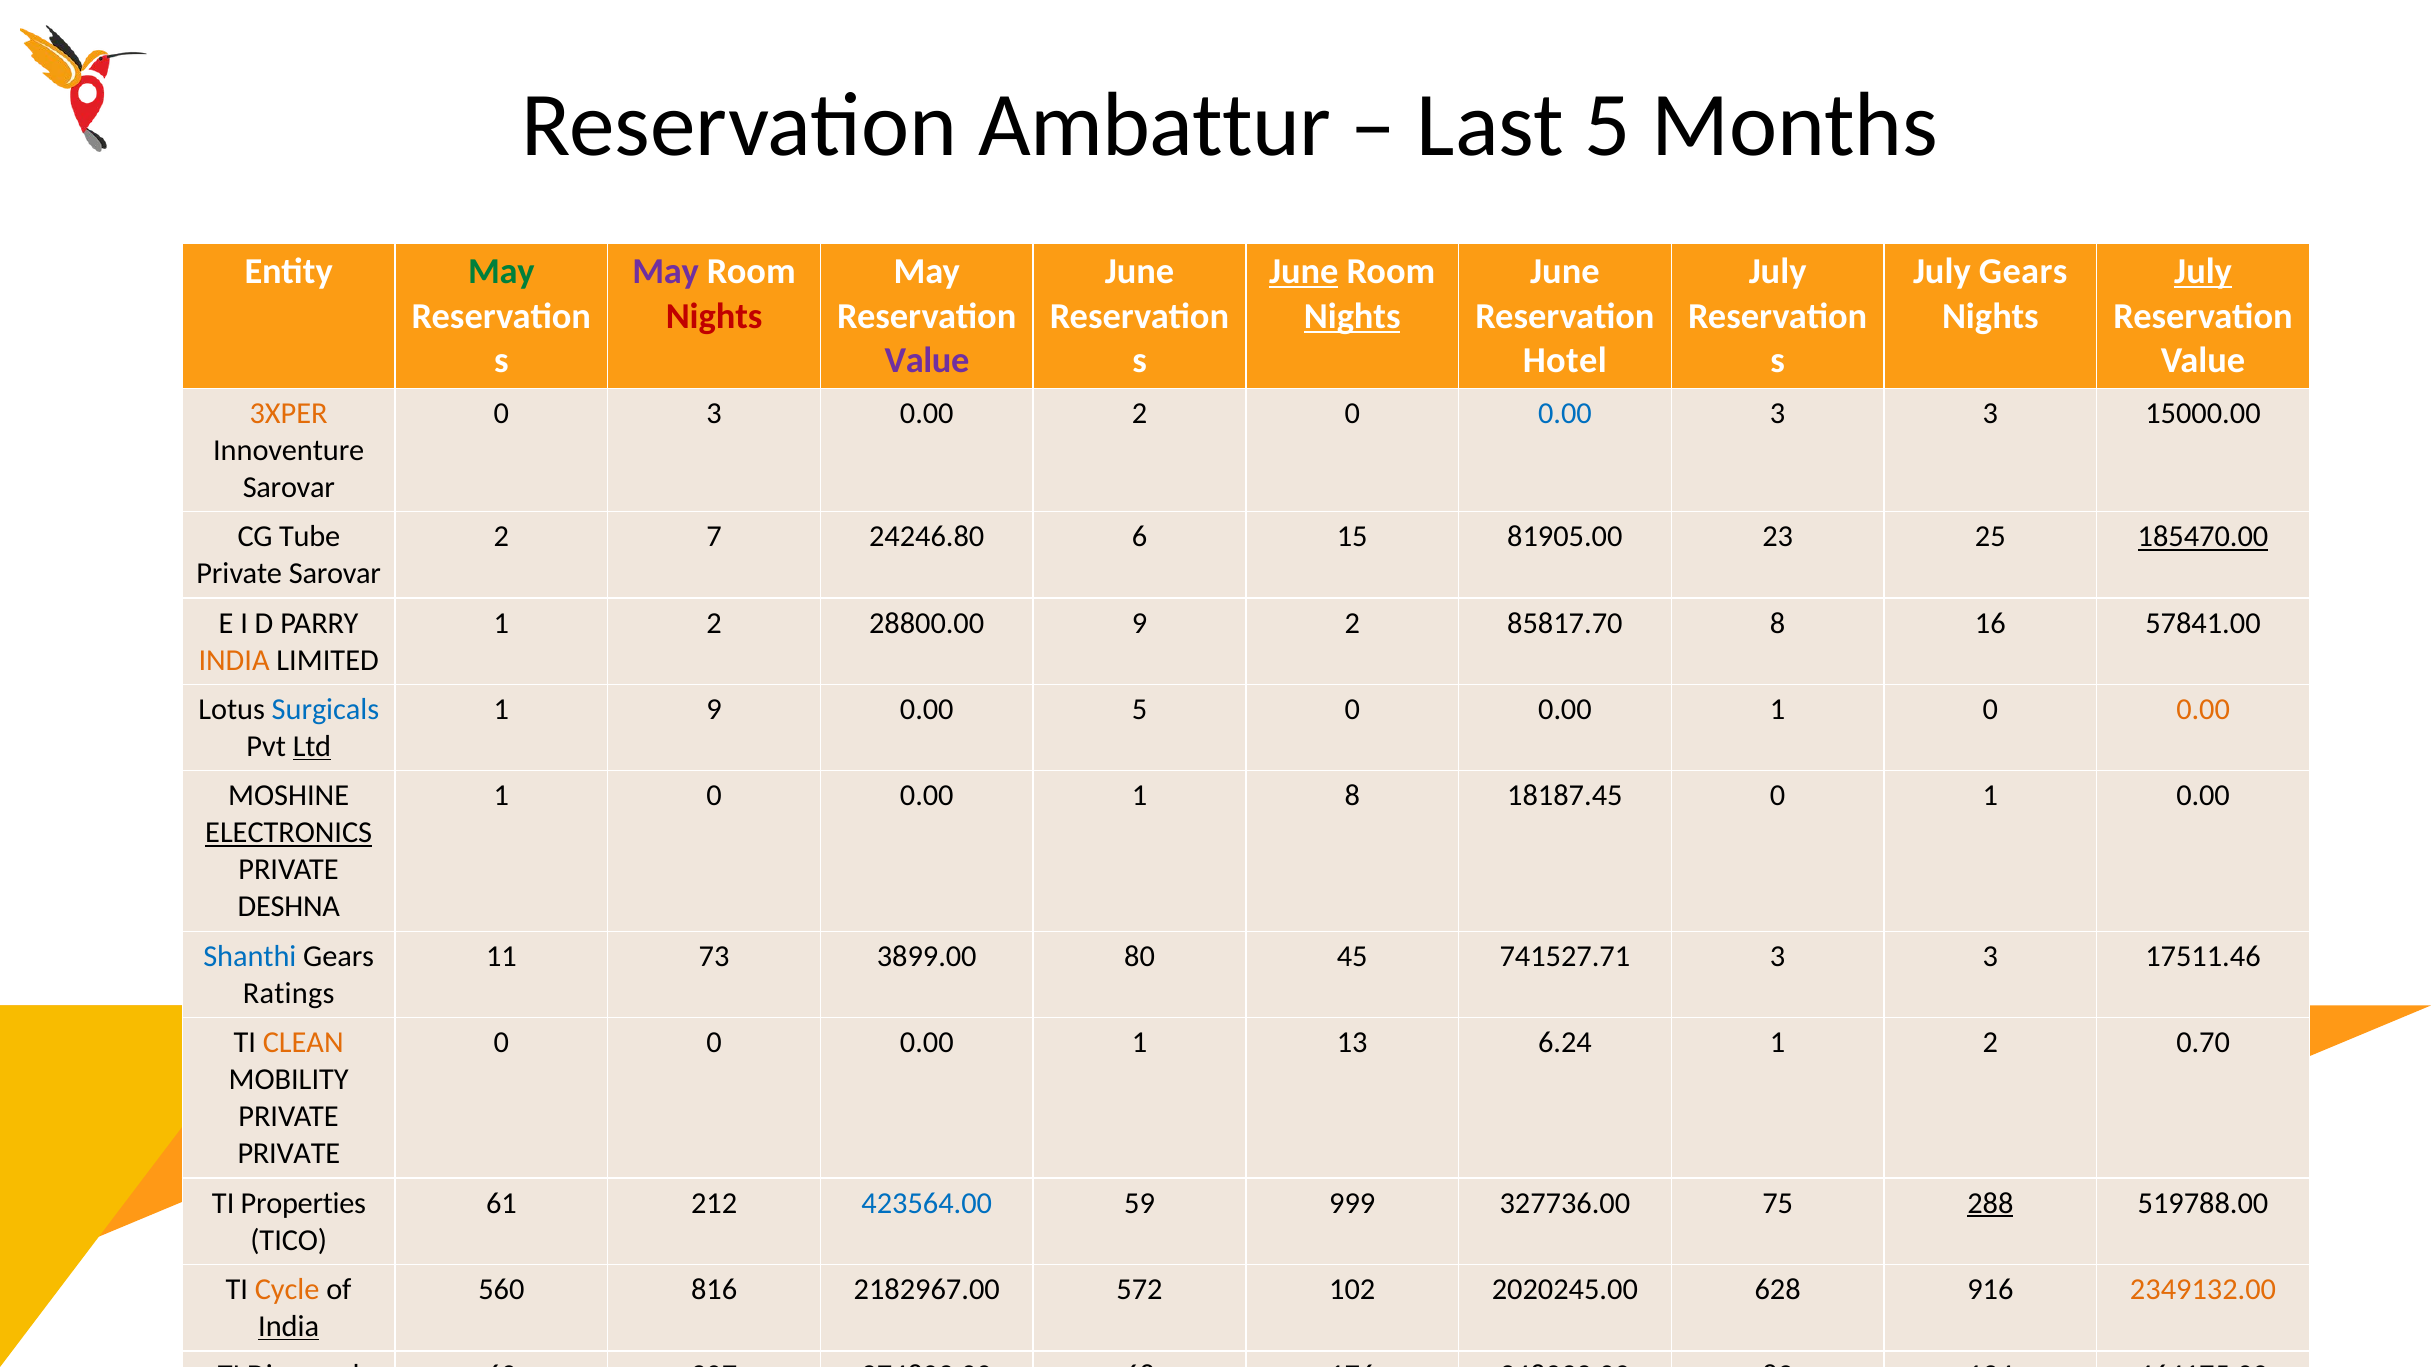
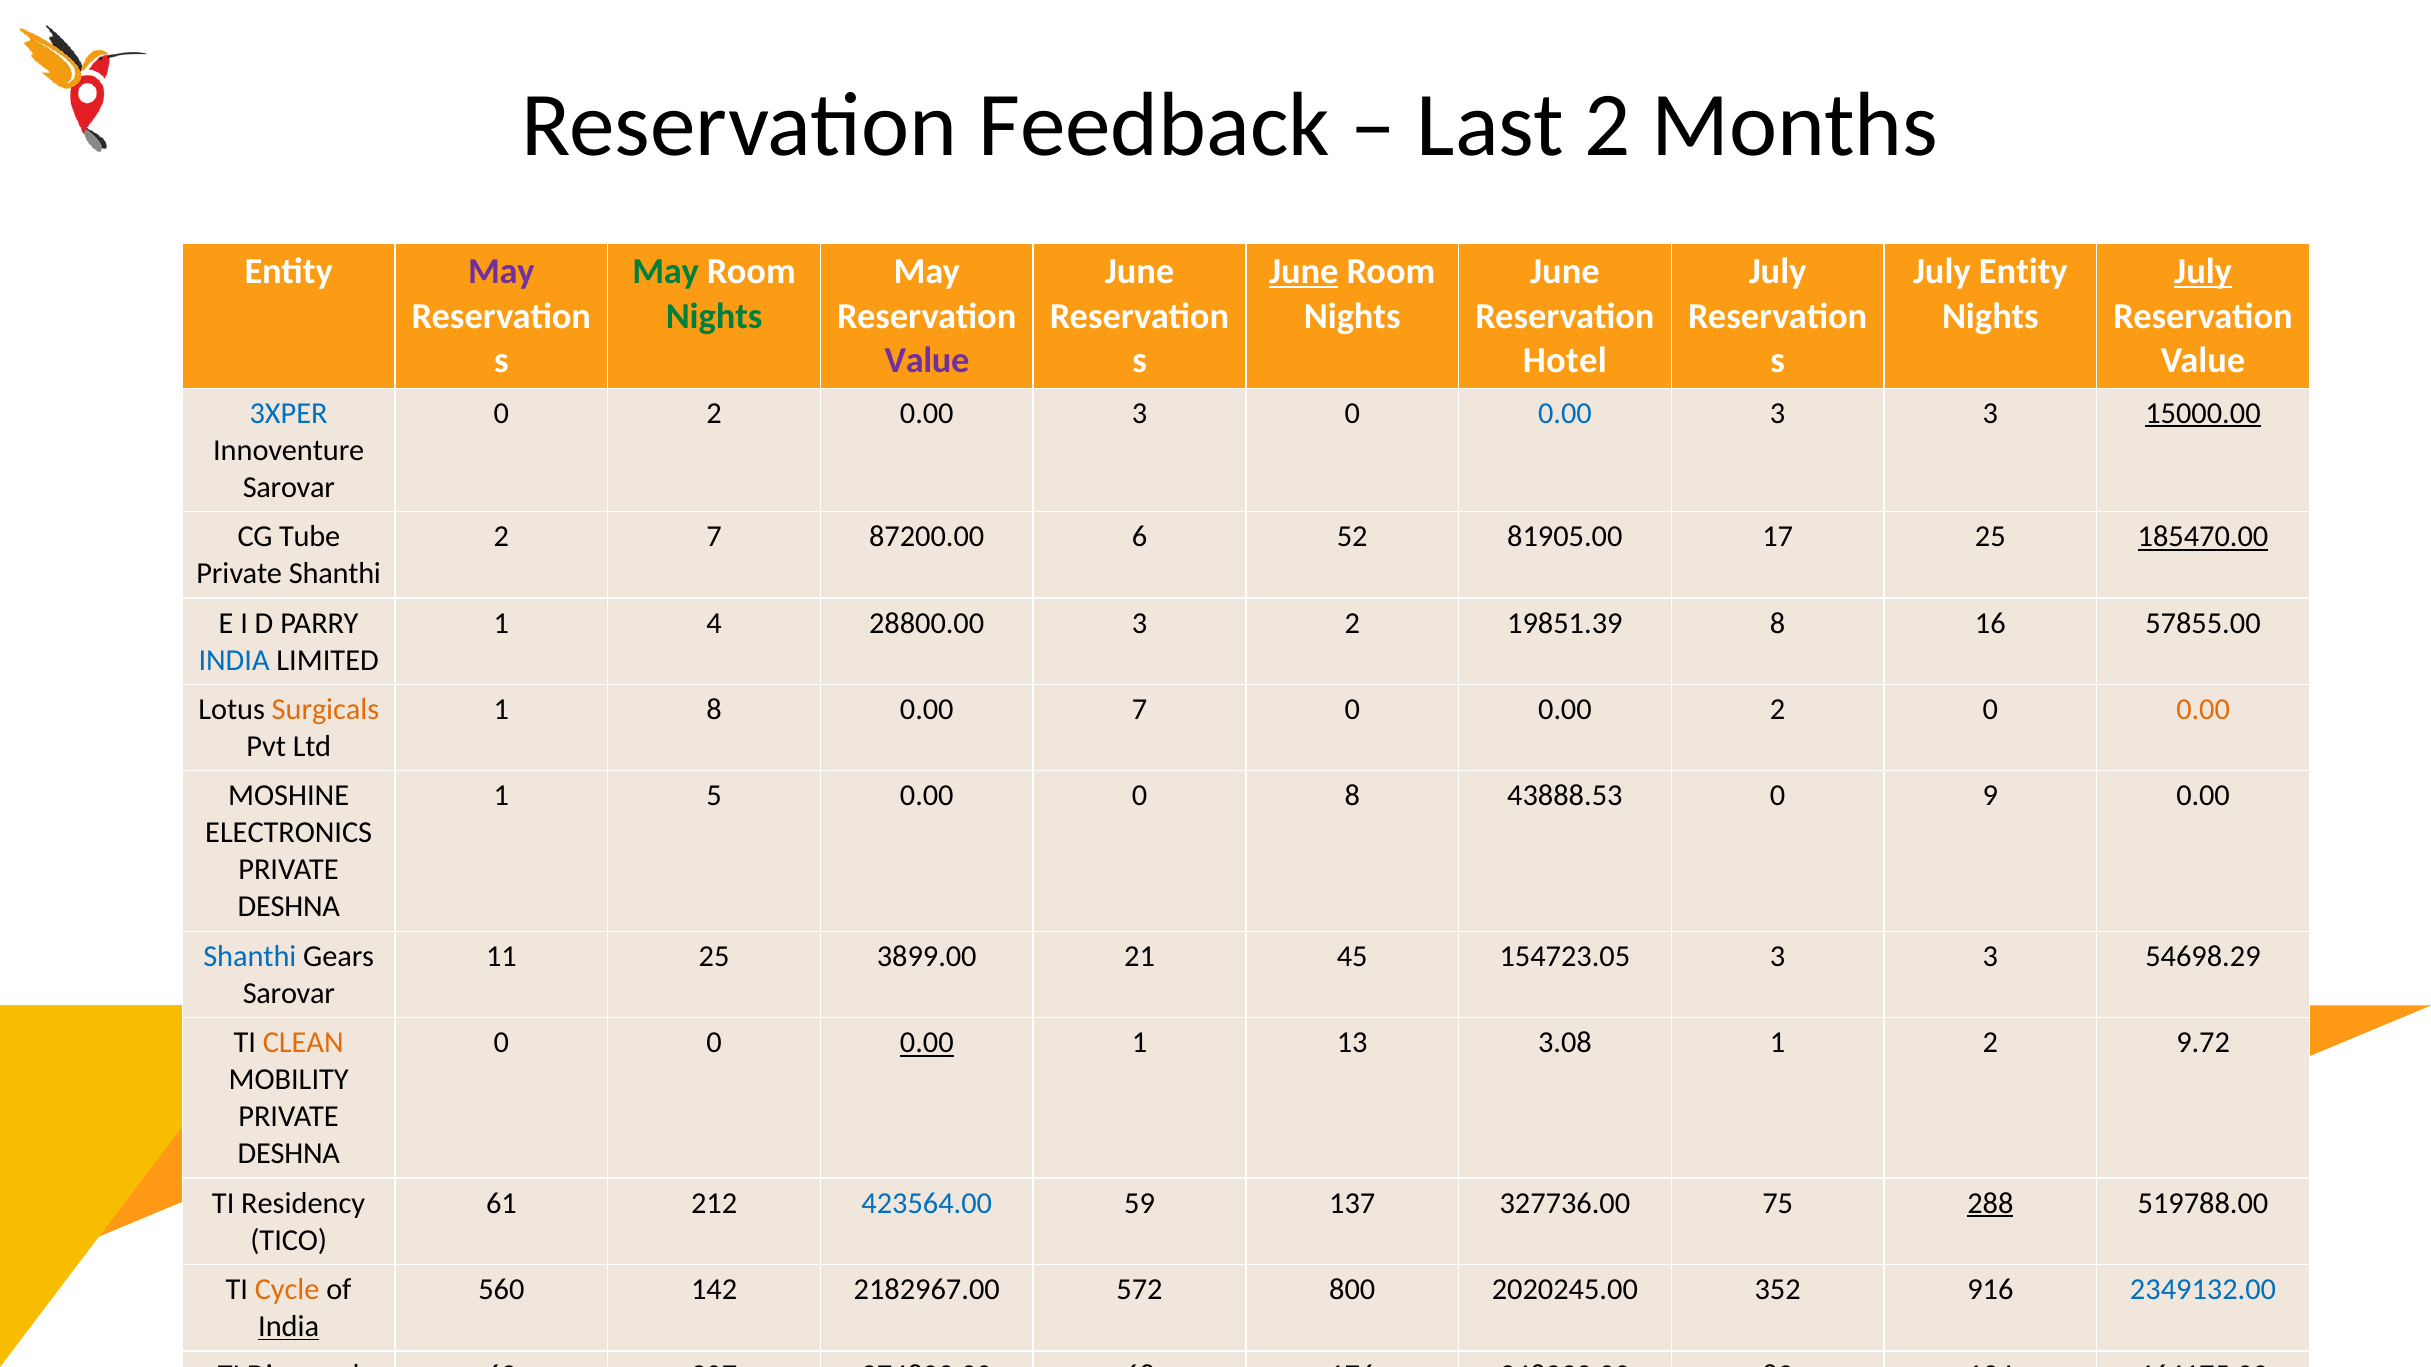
Ambattur: Ambattur -> Feedback (1154, 125)
Last 5: 5 -> 2 (1607, 125)
May colour: green -> purple (501, 272)
May colour: purple -> green (666, 272)
July Gears: Gears -> Entity (2023, 272)
Nights colour: red -> green (714, 316)
Nights underline: present -> none (1352, 316)
3XPER colour: orange -> blue (289, 413)
0 3: 3 -> 2 (714, 413)
2: 2 -> 3 (1140, 413)
15000.00 underline: none -> present (2203, 413)
24246.80: 24246.80 -> 87200.00 (927, 537)
15: 15 -> 52 (1352, 537)
81905.00 23: 23 -> 17 (1778, 537)
Private Sarovar: Sarovar -> Shanthi (335, 574)
2: 2 -> 4 (714, 623)
28800.00 9: 9 -> 3 (1140, 623)
85817.70: 85817.70 -> 19851.39 (1565, 623)
57841.00: 57841.00 -> 57855.00 (2203, 623)
INDIA colour: orange -> blue (234, 660)
Surgicals colour: blue -> orange (325, 710)
1 9: 9 -> 8 (714, 710)
0.00 5: 5 -> 7 (1140, 710)
1: 1 -> 2 (1778, 710)
Ltd underline: present -> none (312, 747)
0: 0 -> 5 (714, 796)
1: 1 -> 0 (1140, 796)
18187.45: 18187.45 -> 43888.53 (1565, 796)
0 1: 1 -> 9 (1990, 796)
ELECTRONICS underline: present -> none (289, 833)
11 73: 73 -> 25 (714, 957)
80: 80 -> 21 (1140, 957)
741527.71: 741527.71 -> 154723.05 (1565, 957)
17511.46: 17511.46 -> 54698.29 (2203, 957)
Ratings: Ratings -> Sarovar (289, 994)
0.00 underline: none -> present (927, 1043)
6.24: 6.24 -> 3.08 (1565, 1043)
0.70: 0.70 -> 9.72 (2203, 1043)
PRIVATE: PRIVATE -> DESHNA (289, 1154)
Properties: Properties -> Residency (303, 1203)
999: 999 -> 137 (1352, 1203)
816: 816 -> 142 (714, 1290)
102: 102 -> 800 (1352, 1290)
628: 628 -> 352 (1778, 1290)
2349132.00 colour: orange -> blue (2203, 1290)
